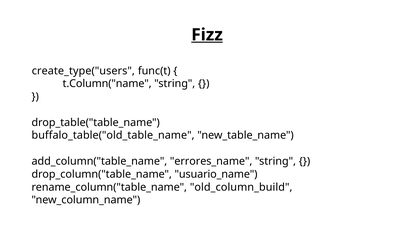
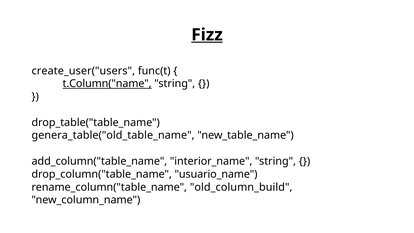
create_type("users: create_type("users -> create_user("users (83, 71)
t.Column("name underline: none -> present (107, 84)
buffalo_table("old_table_name: buffalo_table("old_table_name -> genera_table("old_table_name (113, 135)
errores_name: errores_name -> interior_name (211, 161)
